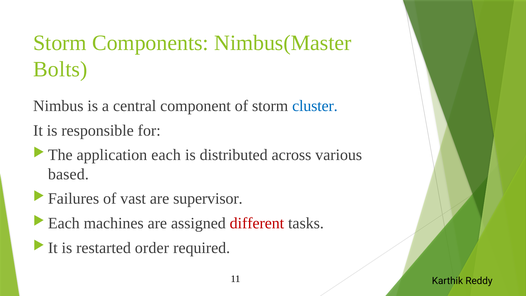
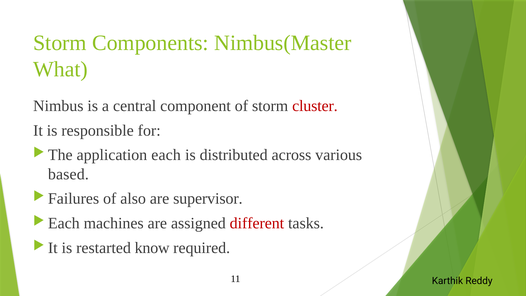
Bolts: Bolts -> What (60, 69)
cluster colour: blue -> red (315, 106)
vast: vast -> also (133, 199)
order: order -> know (152, 248)
